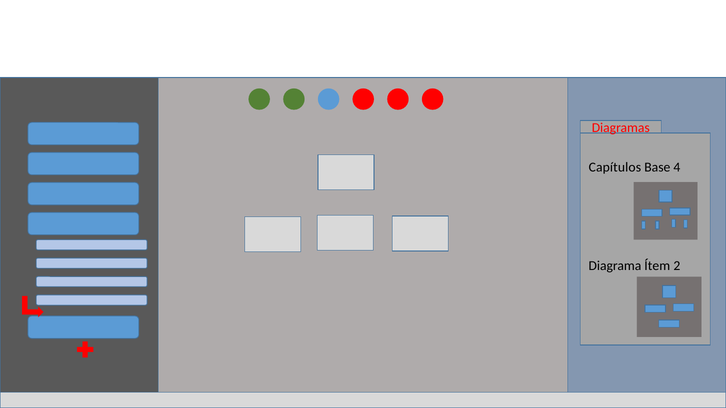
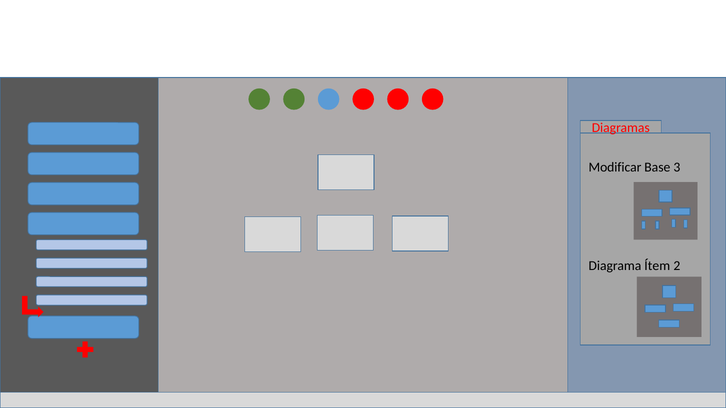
Capítulos: Capítulos -> Modificar (615, 167)
4: 4 -> 3 (677, 167)
